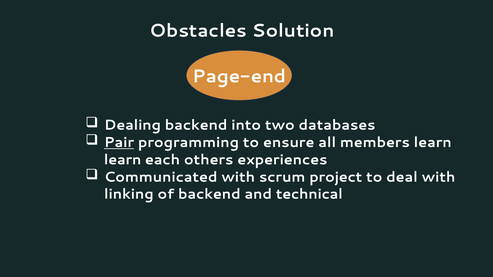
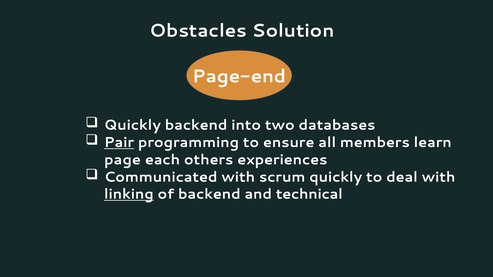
Dealing: Dealing -> Quickly (132, 125)
learn: learn -> page (122, 160)
scrum project: project -> quickly (336, 177)
linking underline: none -> present (129, 194)
